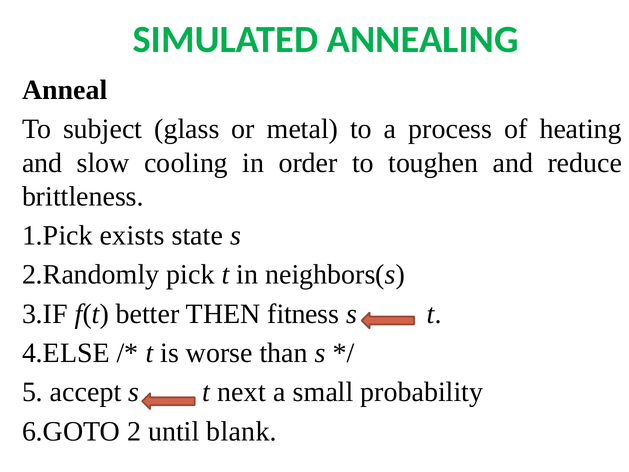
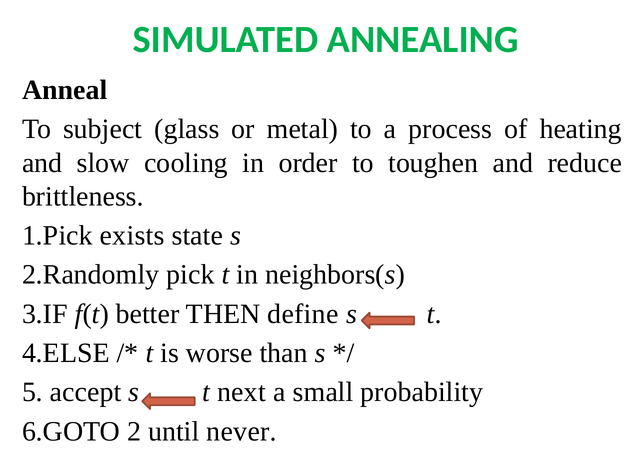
fitness: fitness -> define (303, 314)
blank: blank -> never (242, 431)
